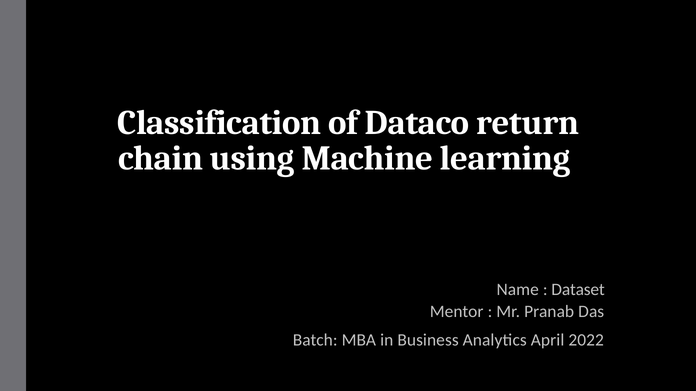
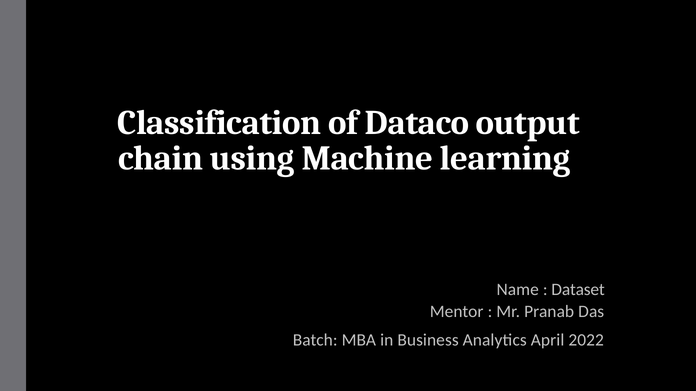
return: return -> output (528, 123)
